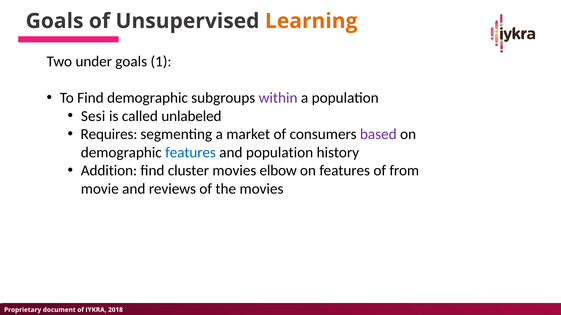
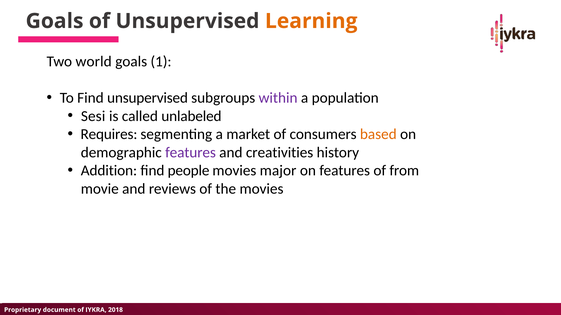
under: under -> world (94, 62)
Find demographic: demographic -> unsupervised (148, 98)
based colour: purple -> orange (378, 134)
features colour: blue -> purple (191, 153)
and population: population -> creativities (280, 153)
cluster: cluster -> people (189, 171)
elbow: elbow -> major (278, 171)
